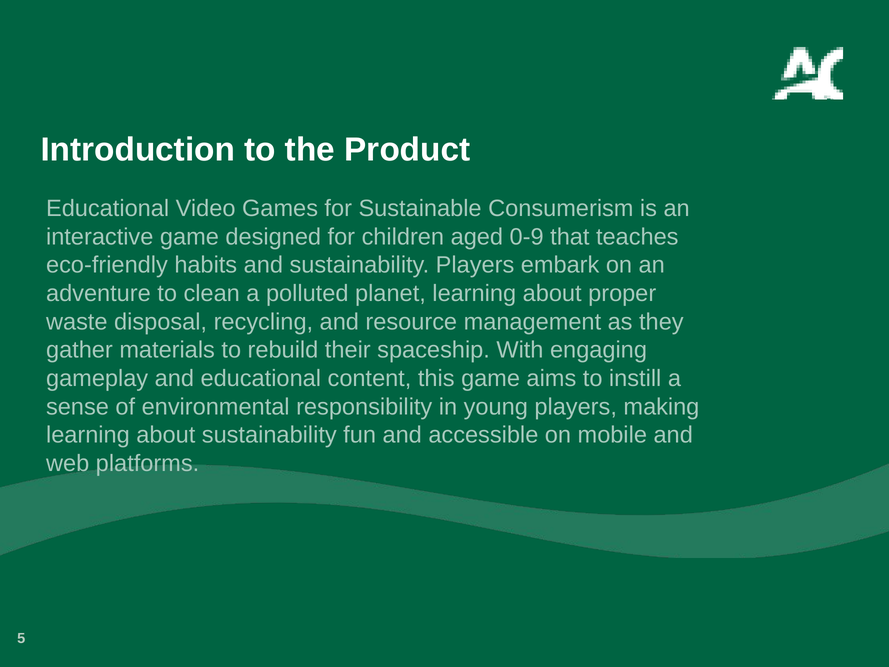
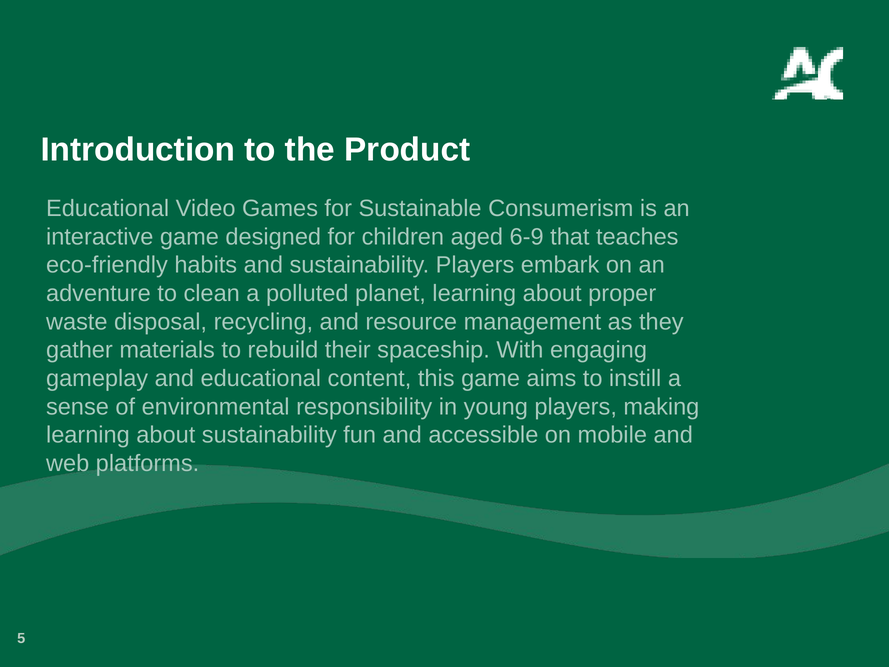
0-9: 0-9 -> 6-9 (527, 237)
